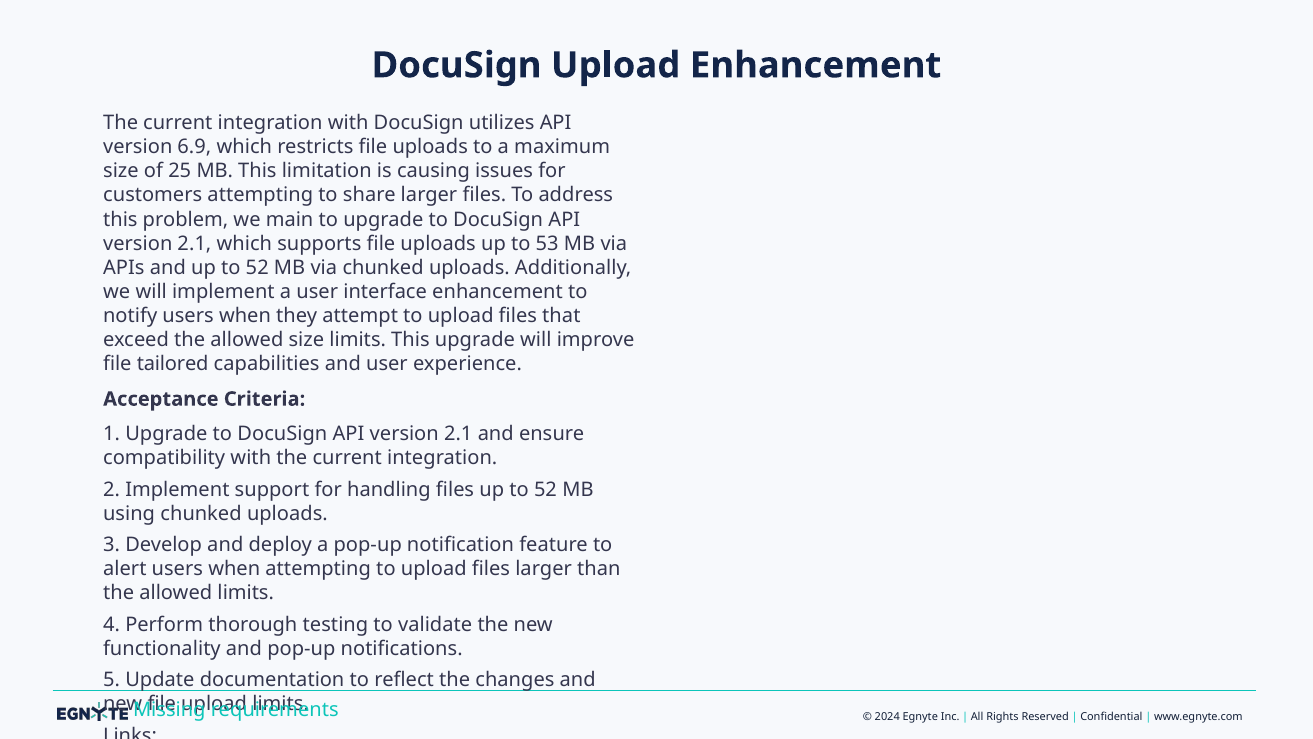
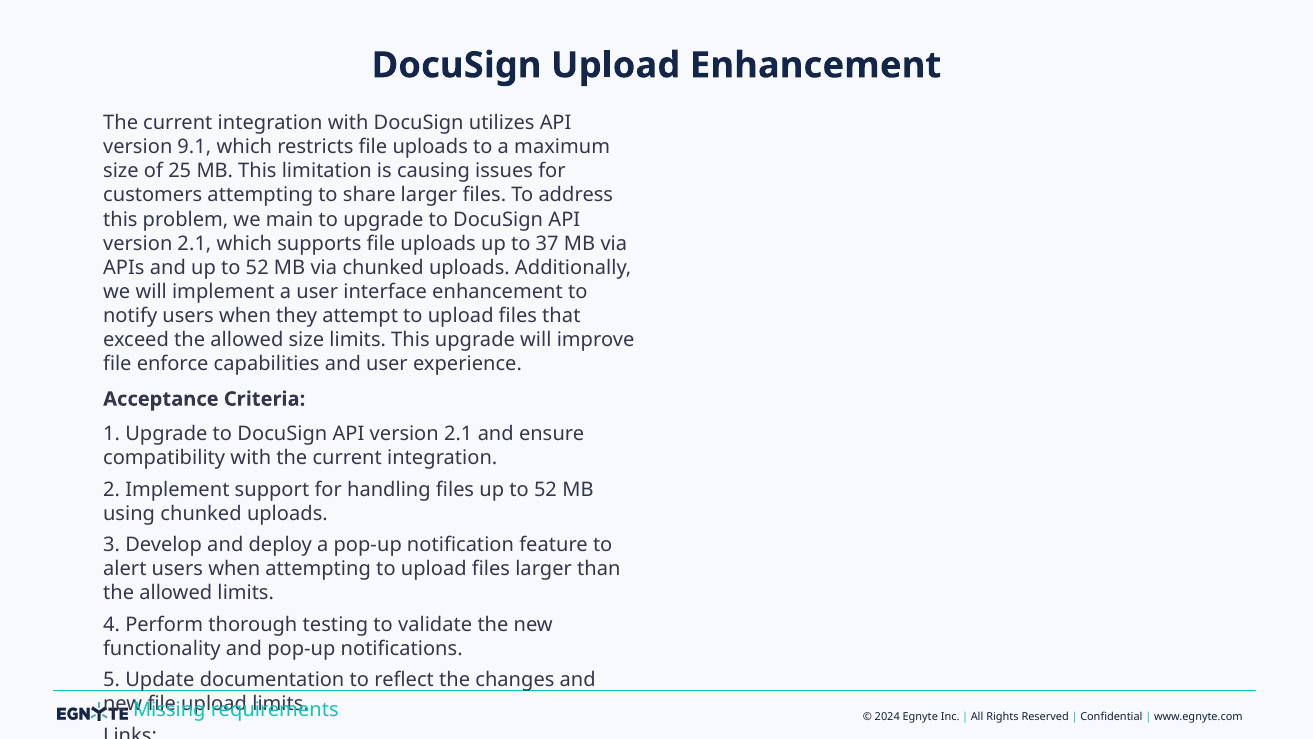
6.9: 6.9 -> 9.1 (194, 147)
53: 53 -> 37 (547, 243)
tailored: tailored -> enforce (173, 364)
